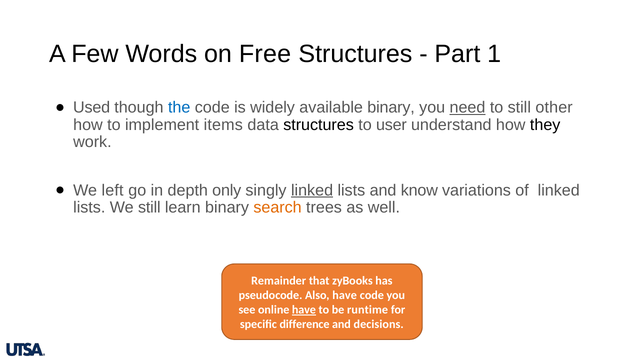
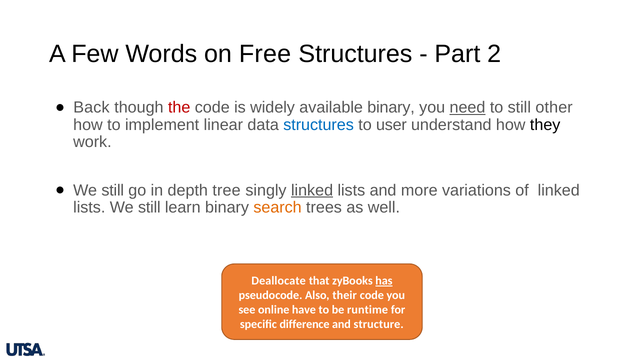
1: 1 -> 2 (494, 54)
Used: Used -> Back (91, 107)
the colour: blue -> red (179, 107)
items: items -> linear (223, 125)
structures colour: black -> blue (319, 125)
left: left -> still (113, 190)
only: only -> tree (227, 190)
know: know -> more (419, 190)
Remainder: Remainder -> Deallocate (279, 281)
has underline: none -> present (384, 281)
Also have: have -> their (345, 296)
have underline: present -> none (304, 310)
decisions: decisions -> structure (379, 324)
